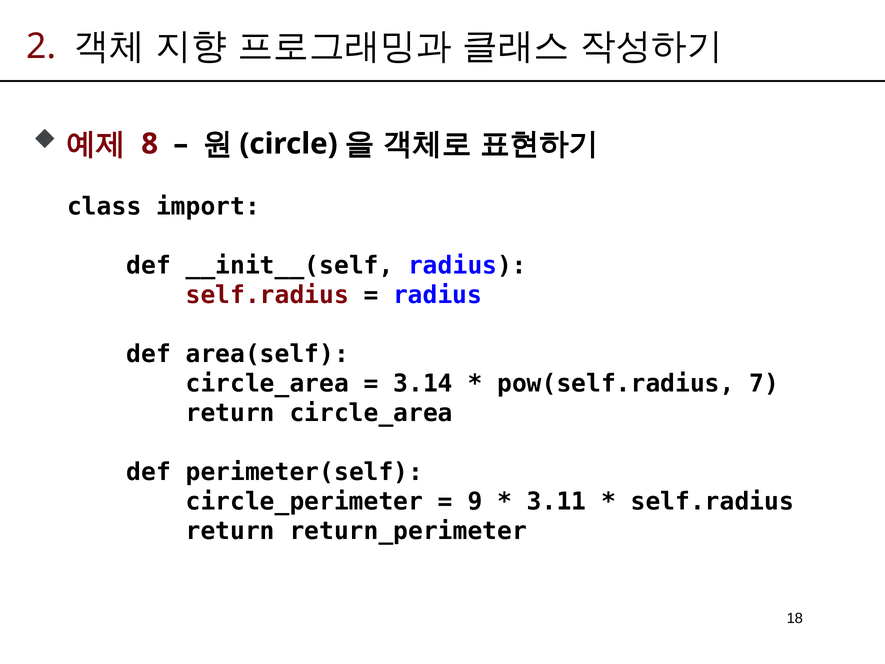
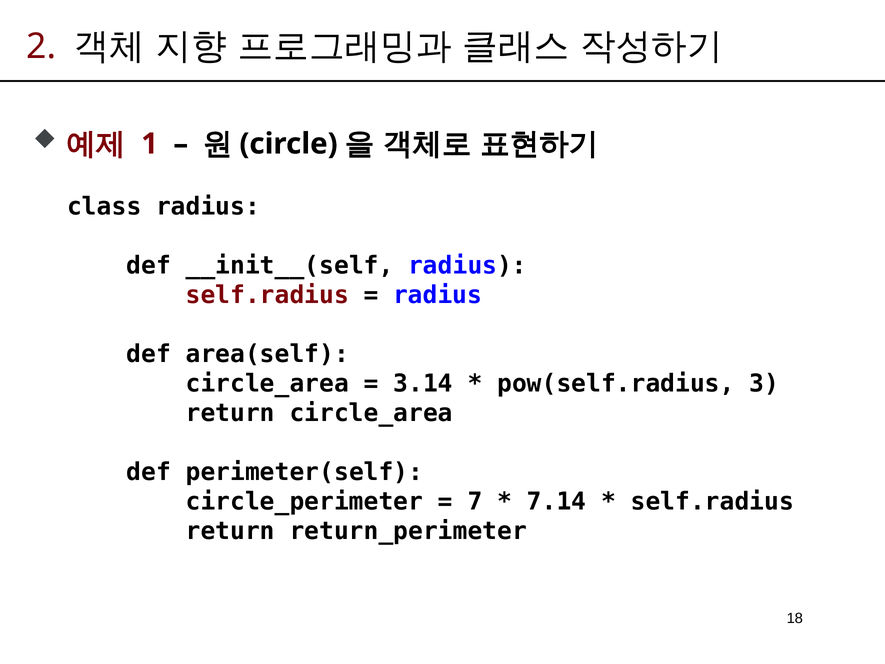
8: 8 -> 1 (150, 144)
class import: import -> radius (208, 206)
7: 7 -> 3 (764, 383)
9: 9 -> 7 (475, 501)
3.11: 3.11 -> 7.14 (557, 501)
